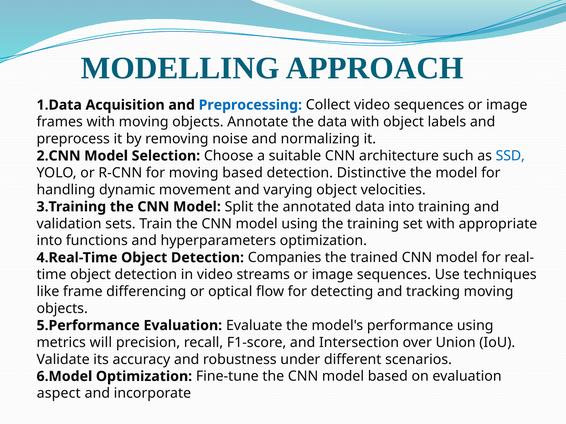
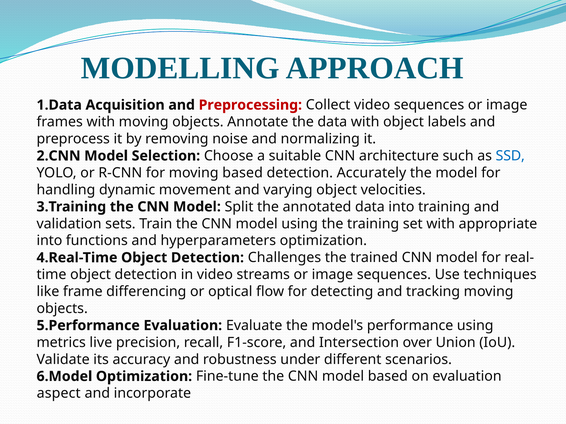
Preprocessing colour: blue -> red (250, 105)
Distinctive: Distinctive -> Accurately (371, 173)
Companies: Companies -> Challenges (284, 258)
will: will -> live (101, 343)
